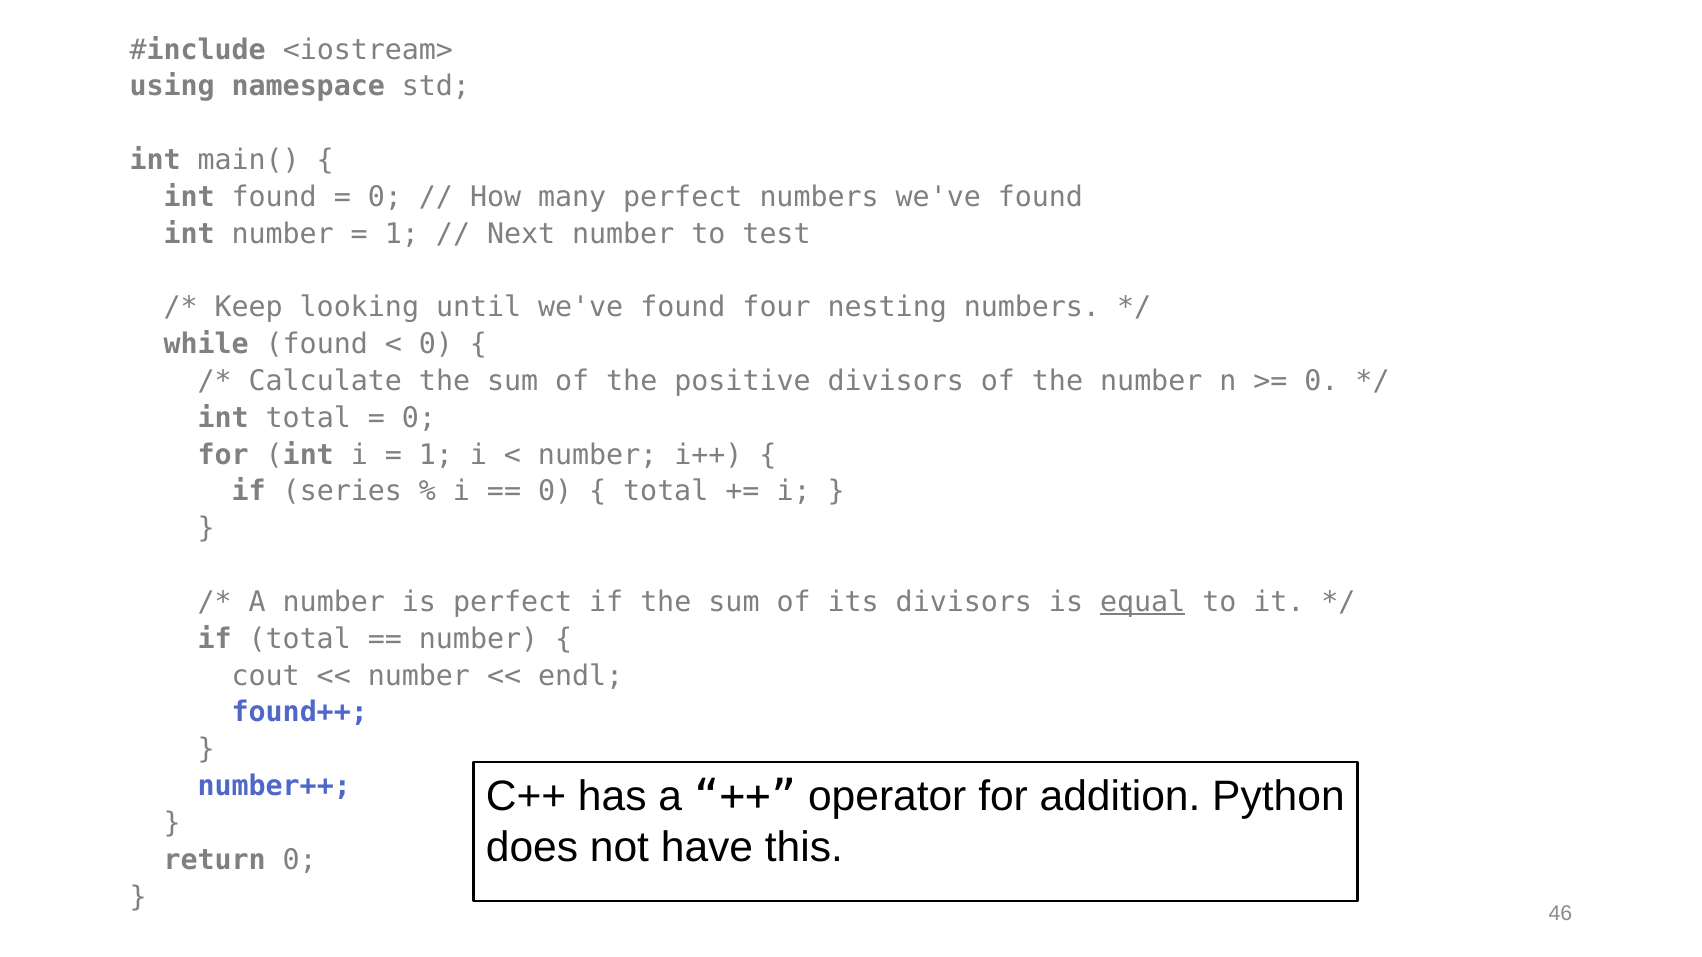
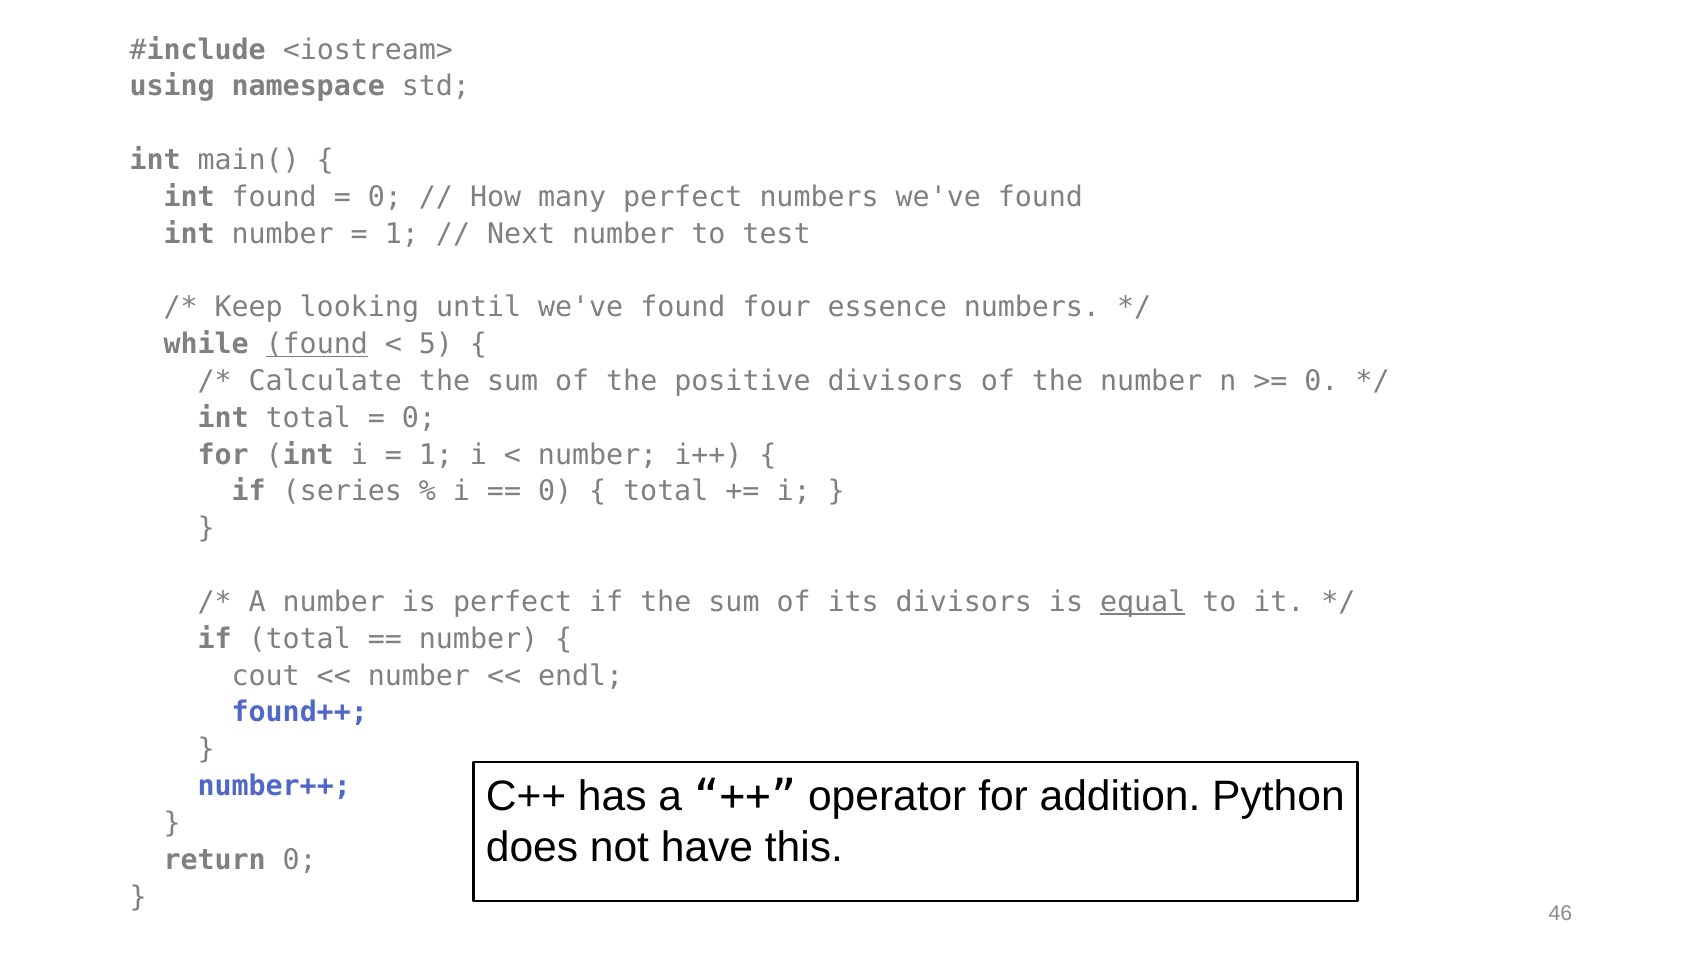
nesting: nesting -> essence (887, 308)
found underline: none -> present (317, 344)
0: 0 -> 5 (436, 344)
